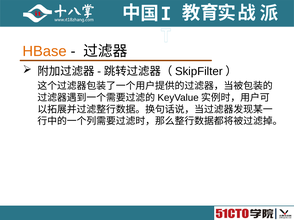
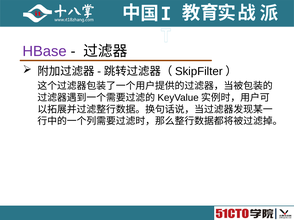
HBase colour: orange -> purple (45, 51)
